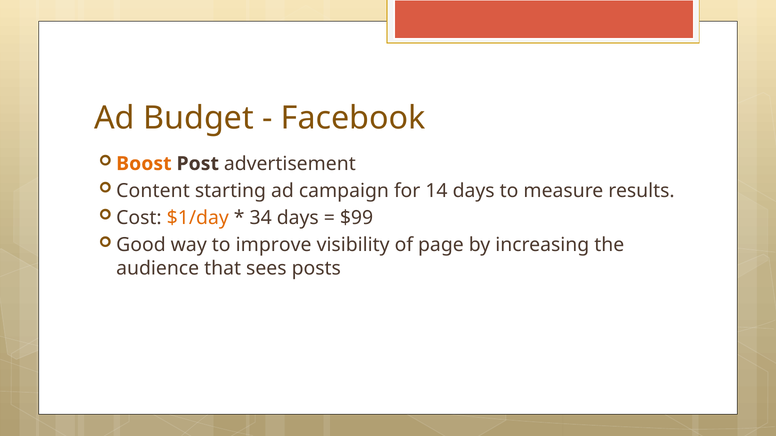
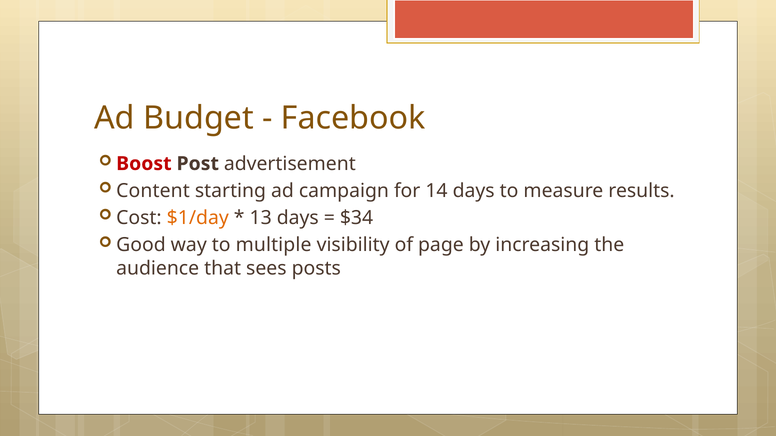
Boost colour: orange -> red (144, 164)
34: 34 -> 13 (261, 218)
$99: $99 -> $34 (357, 218)
improve: improve -> multiple (274, 245)
